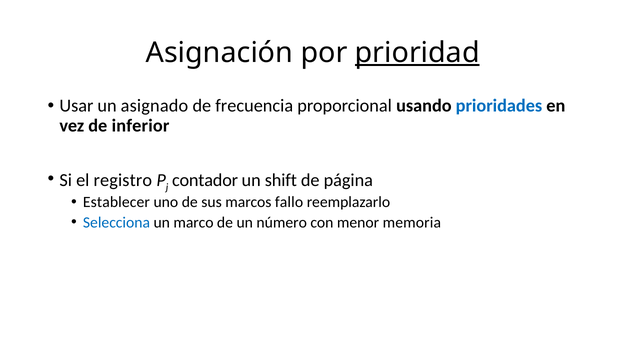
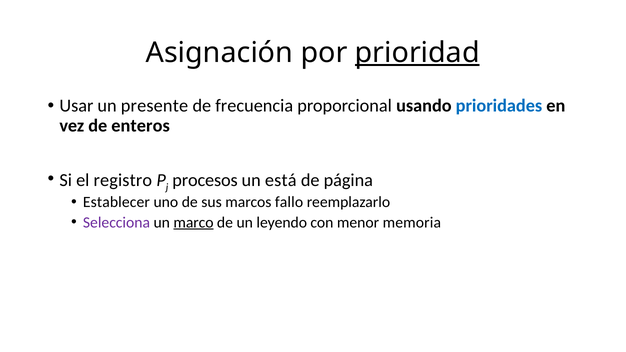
asignado: asignado -> presente (154, 106)
inferior: inferior -> enteros (141, 126)
contador: contador -> procesos (205, 180)
shift: shift -> está (281, 180)
Selecciona colour: blue -> purple (116, 223)
marco underline: none -> present (194, 223)
número: número -> leyendo (282, 223)
